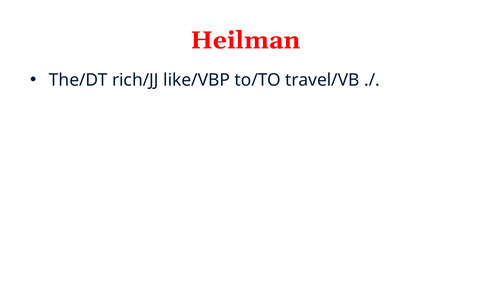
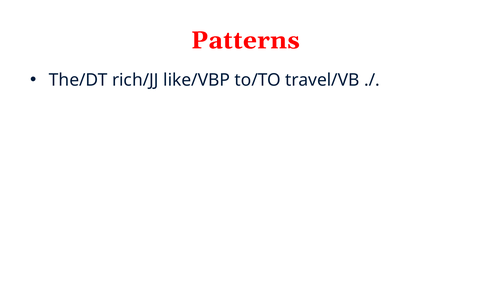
Heilman: Heilman -> Patterns (245, 40)
